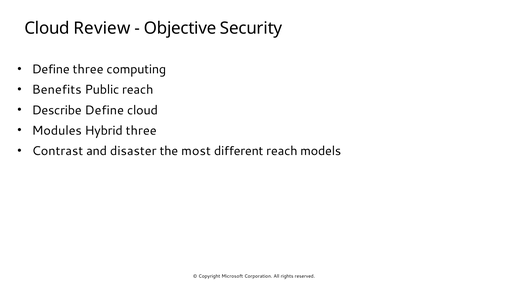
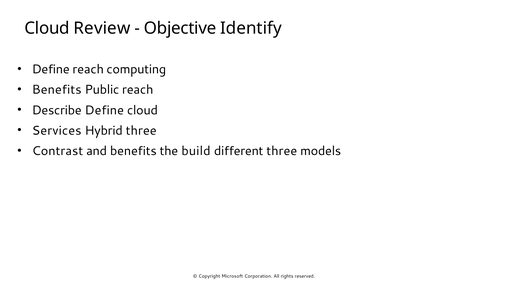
Security: Security -> Identify (251, 28)
Define three: three -> reach (88, 69)
Modules: Modules -> Services (57, 130)
and disaster: disaster -> benefits (133, 151)
most: most -> build (196, 151)
different reach: reach -> three (282, 151)
